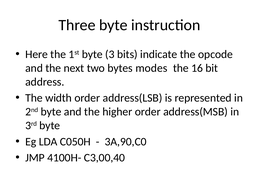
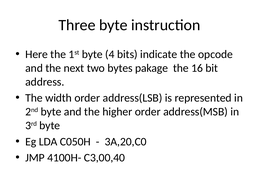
3: 3 -> 4 (110, 54)
modes: modes -> pakage (152, 68)
3A,90,C0: 3A,90,C0 -> 3A,20,C0 (126, 142)
